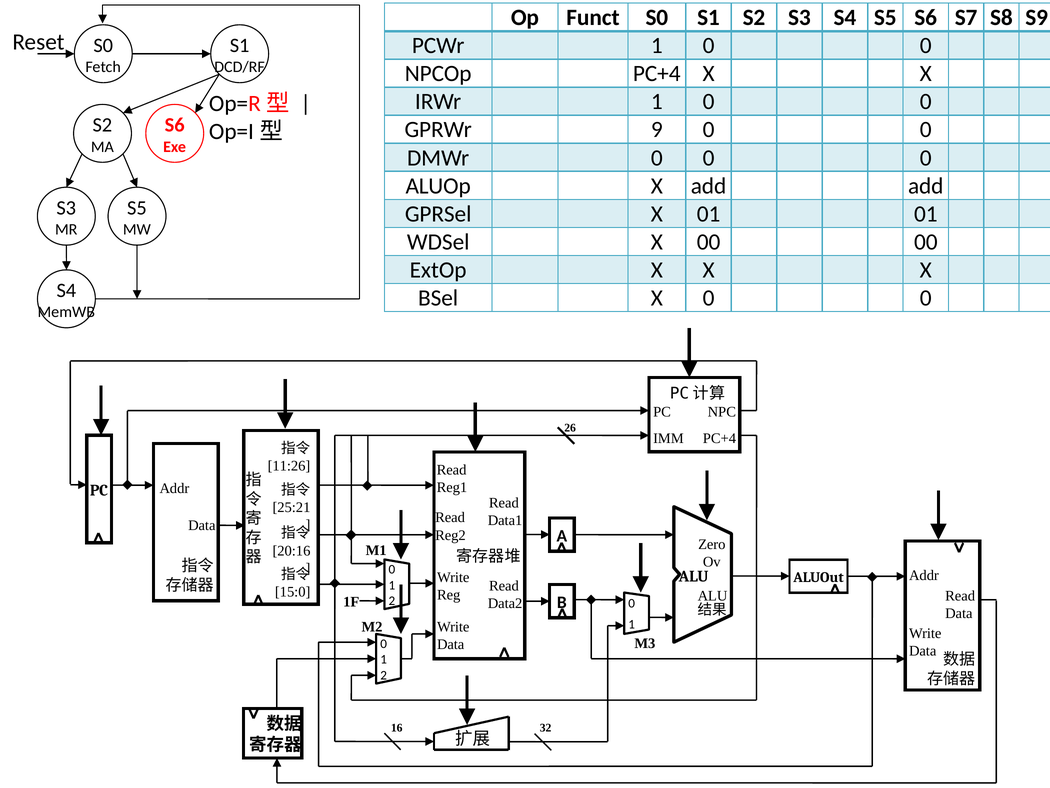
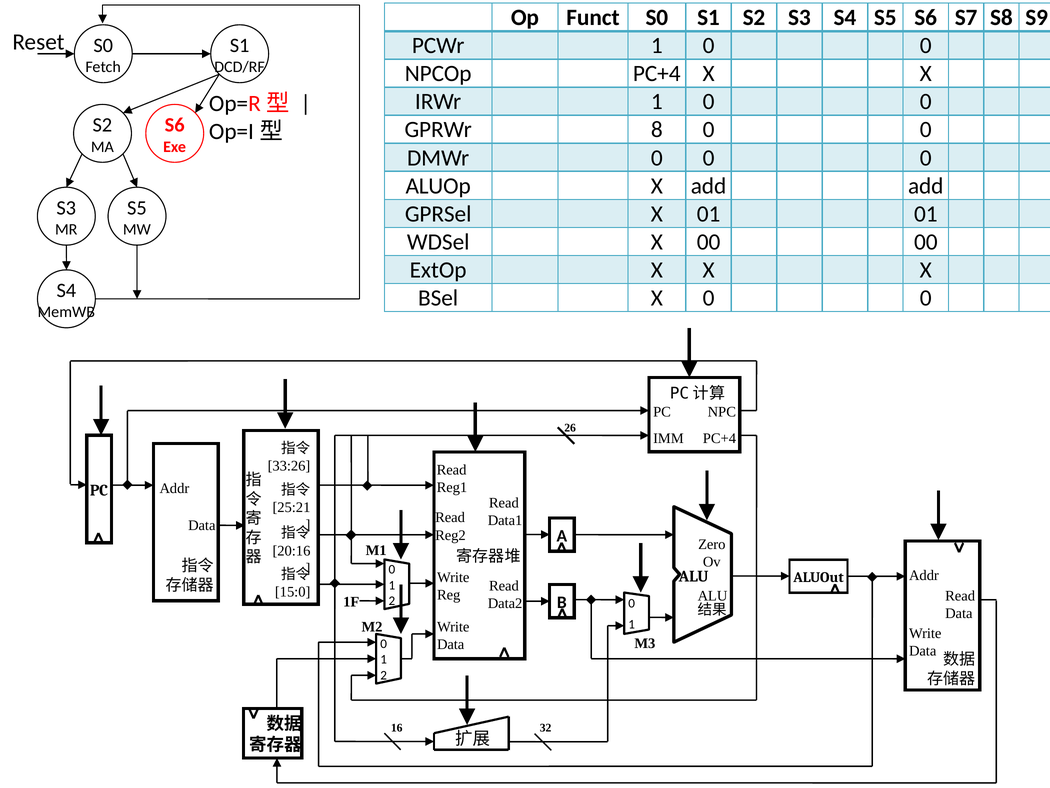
9: 9 -> 8 (657, 130)
11:26: 11:26 -> 33:26 (289, 466)
